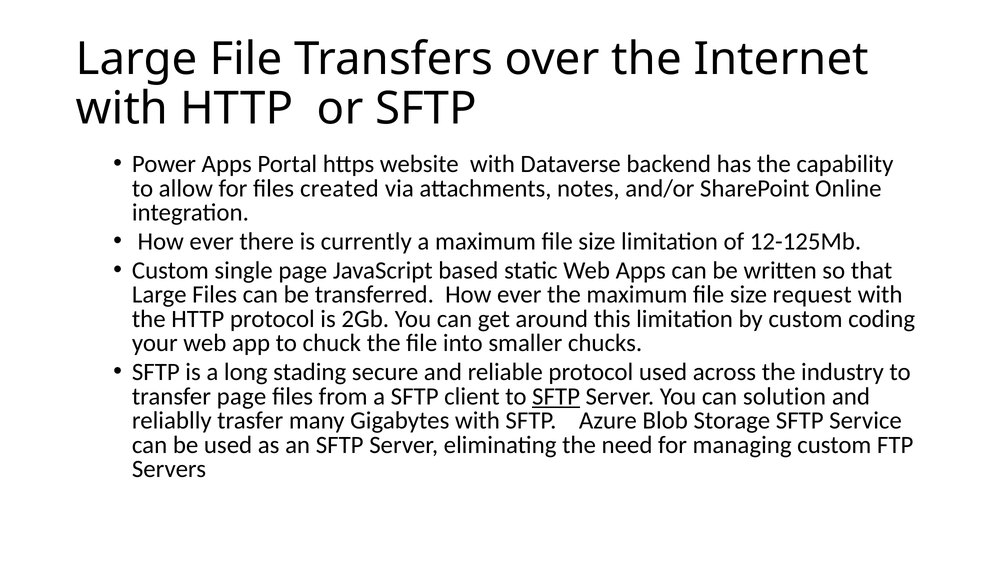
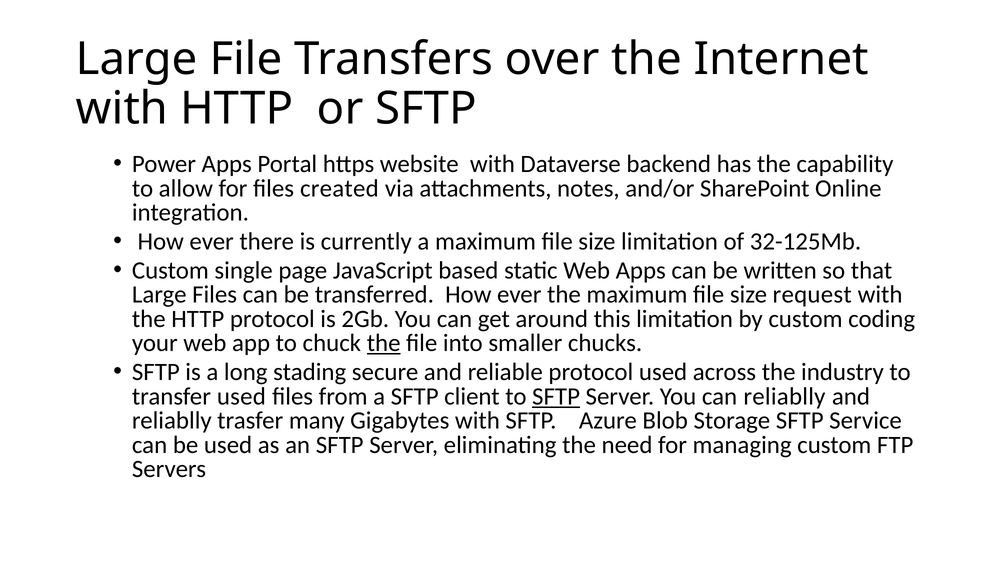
12-125Mb: 12-125Mb -> 32-125Mb (805, 241)
the underline: none -> present (384, 343)
transfer page: page -> used (241, 396)
can solution: solution -> reliablly (784, 396)
